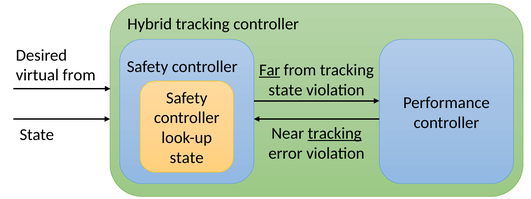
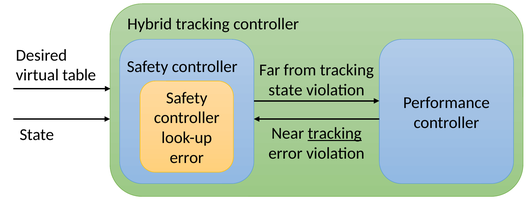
Far underline: present -> none (270, 70)
virtual from: from -> table (79, 75)
state: state -> error (187, 158)
